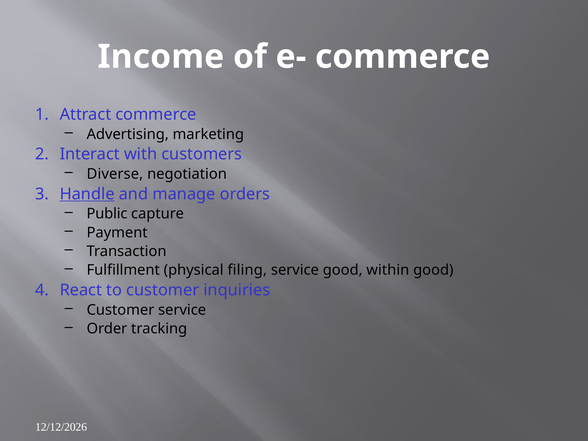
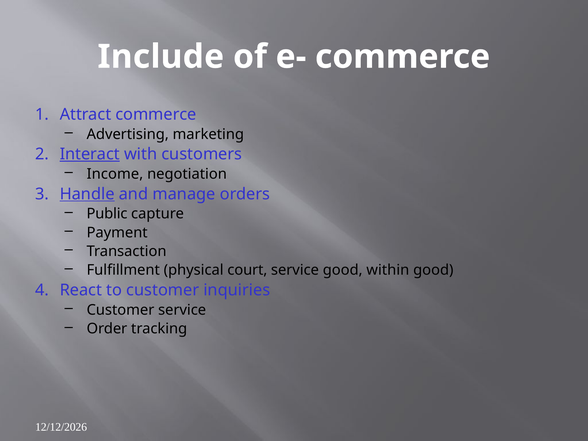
Income: Income -> Include (161, 57)
Interact underline: none -> present (90, 154)
Diverse: Diverse -> Income (115, 174)
filing: filing -> court (247, 270)
